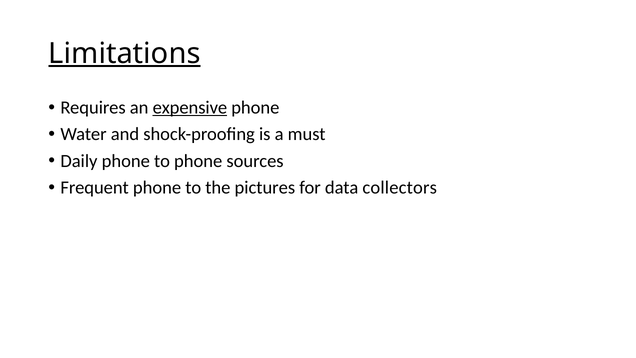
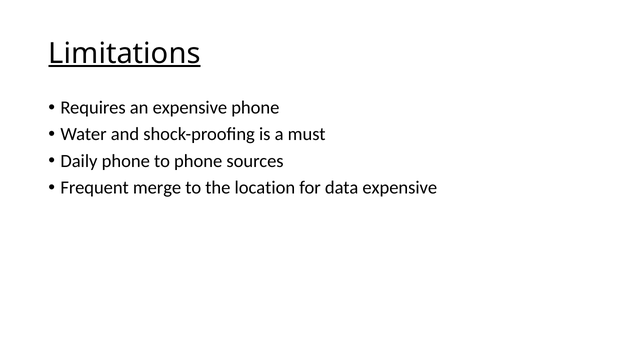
expensive underline: present -> none (190, 108)
Frequent phone: phone -> merge (157, 188)
pictures: pictures -> location (265, 188)
data collectors: collectors -> expensive (400, 188)
